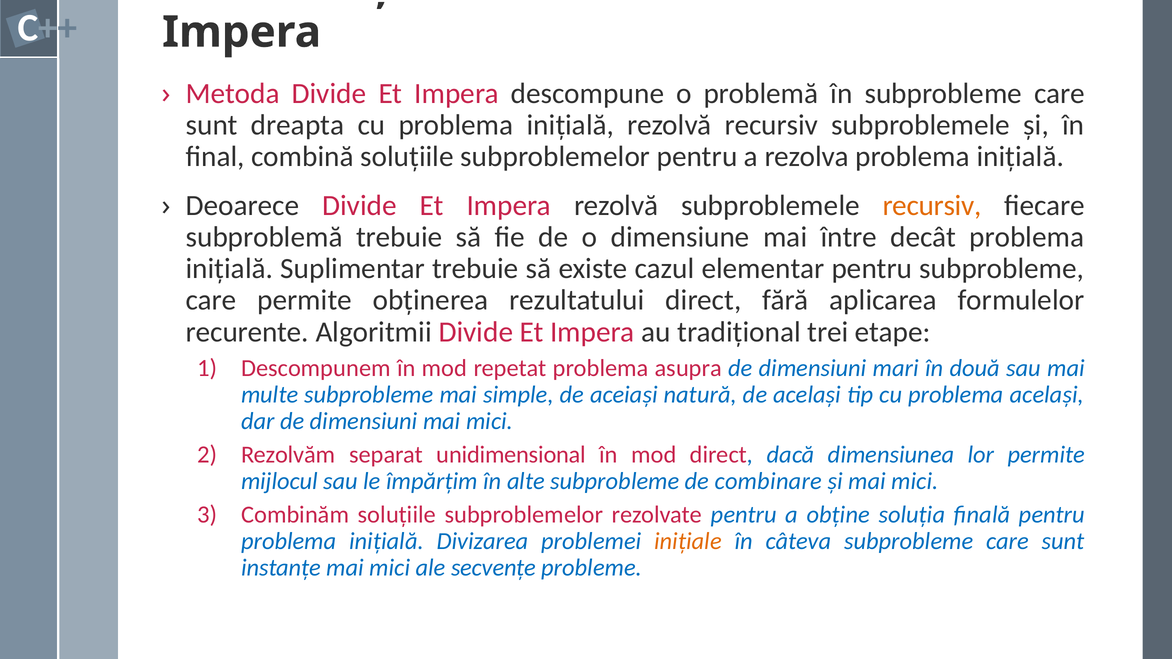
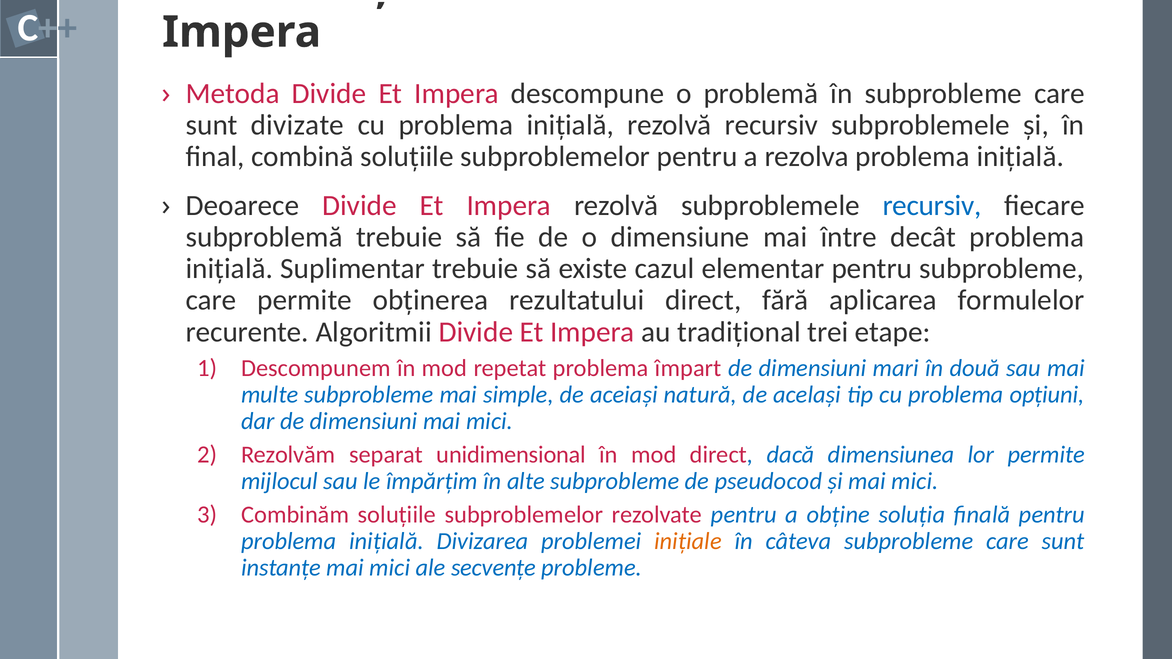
dreapta: dreapta -> divizate (297, 125)
recursiv colour: orange -> blue (932, 206)
asupra: asupra -> împart (688, 369)
problema același: același -> opțiuni (1047, 395)
combinare: combinare -> pseudocod (768, 481)
